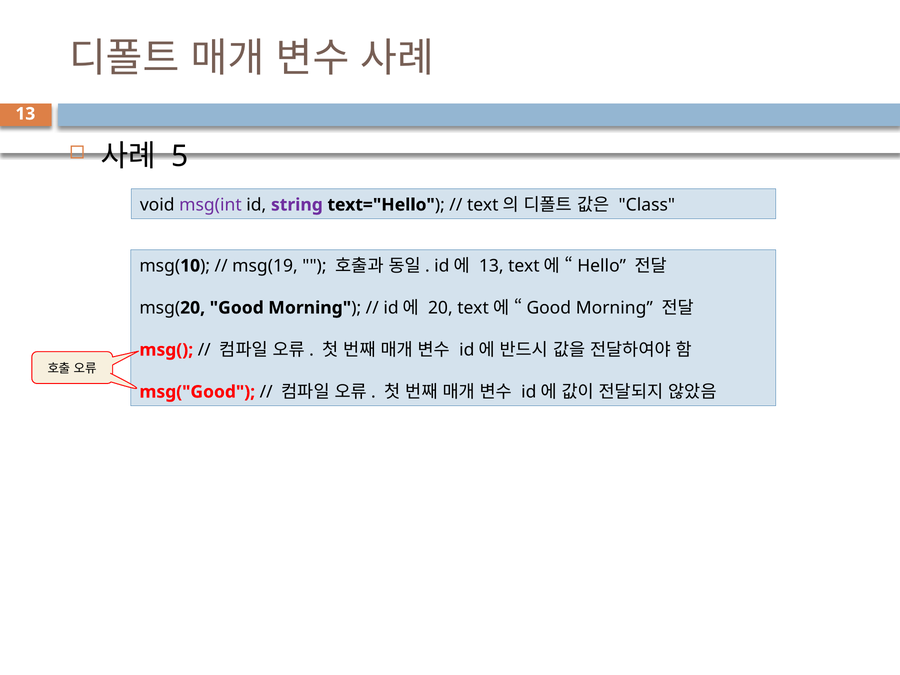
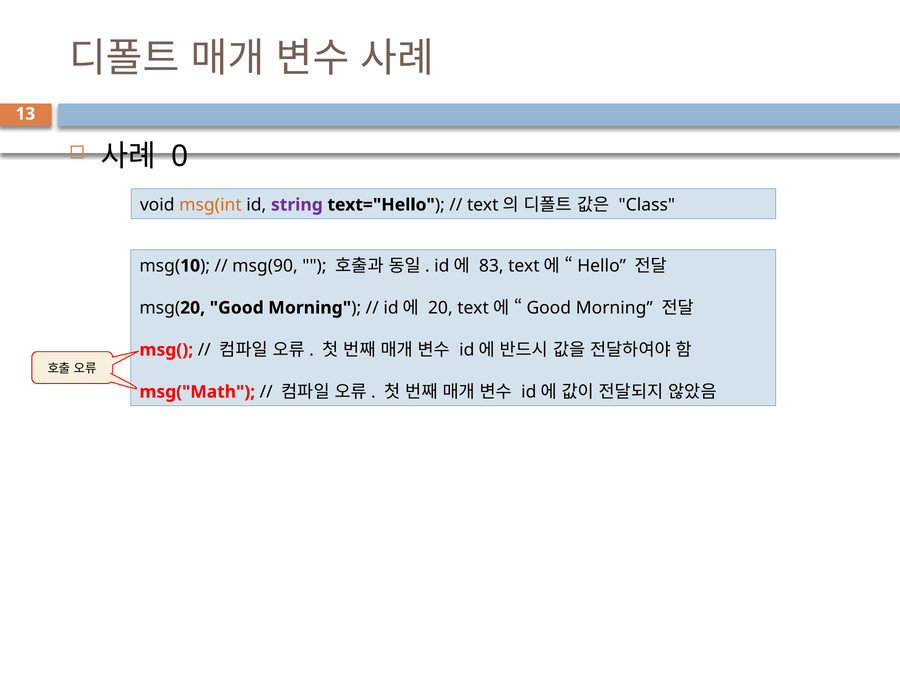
5: 5 -> 0 (180, 156)
msg(int colour: purple -> orange (210, 205)
msg(19: msg(19 -> msg(90 (265, 266)
13: 13 -> 83 (491, 266)
msg("Good: msg("Good -> msg("Math (197, 392)
